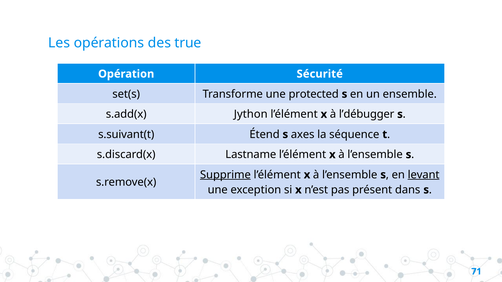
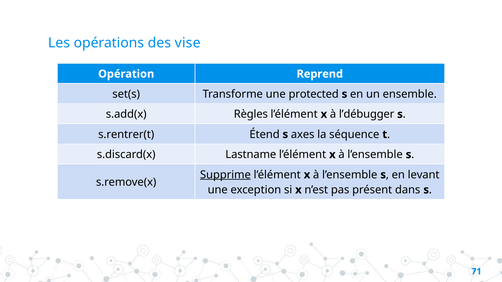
true: true -> vise (188, 43)
Sécurité: Sécurité -> Reprend (320, 74)
Jython: Jython -> Règles (251, 114)
s.suivant(t: s.suivant(t -> s.rentrer(t (126, 135)
levant underline: present -> none (424, 175)
